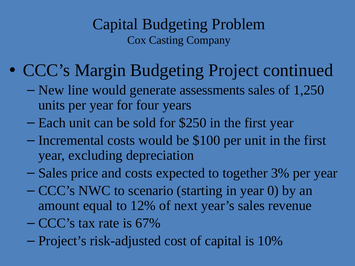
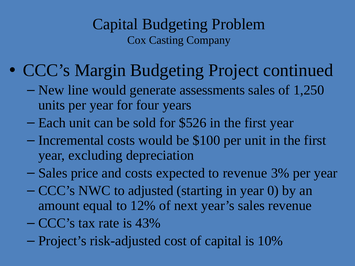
$250: $250 -> $526 (193, 123)
to together: together -> revenue (245, 173)
scenario: scenario -> adjusted (151, 191)
67%: 67% -> 43% (148, 223)
